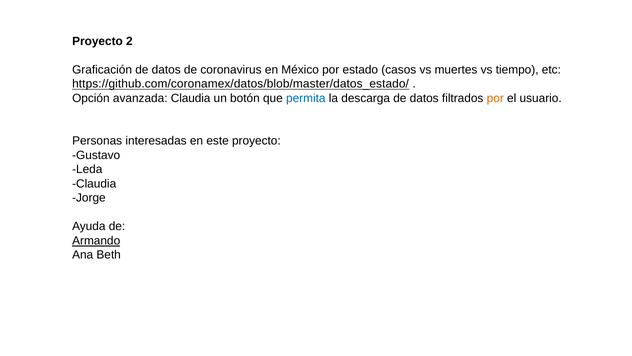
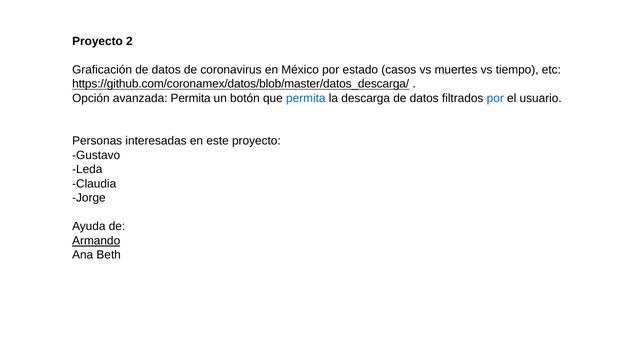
https://github.com/coronamex/datos/blob/master/datos_estado/: https://github.com/coronamex/datos/blob/master/datos_estado/ -> https://github.com/coronamex/datos/blob/master/datos_descarga/ (241, 84)
avanzada Claudia: Claudia -> Permita (191, 98)
por colour: orange -> blue (495, 98)
